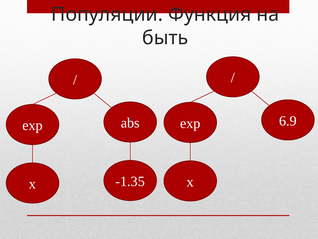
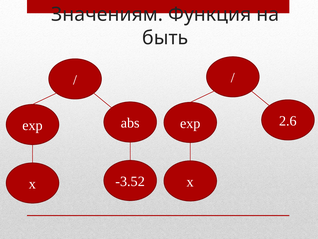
Популяции: Популяции -> Значениям (107, 14)
6.9: 6.9 -> 2.6 (288, 121)
-1.35: -1.35 -> -3.52 (130, 181)
